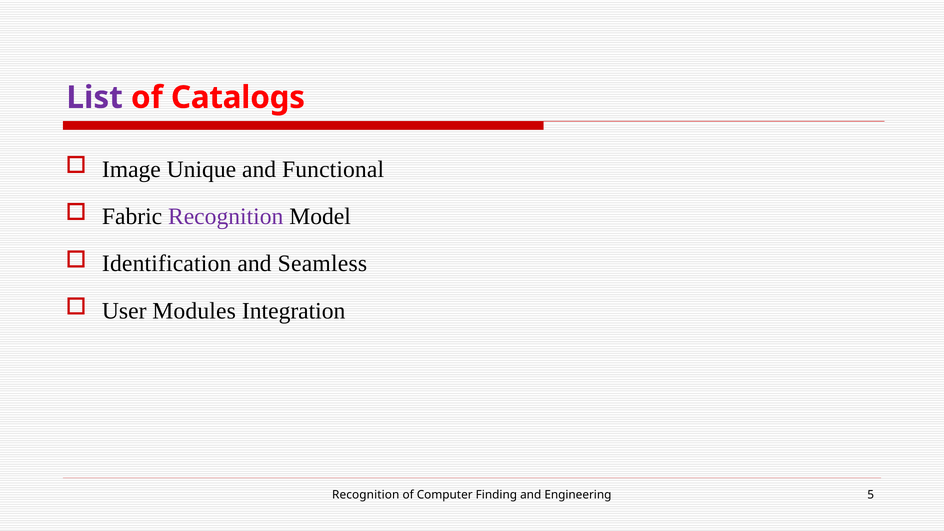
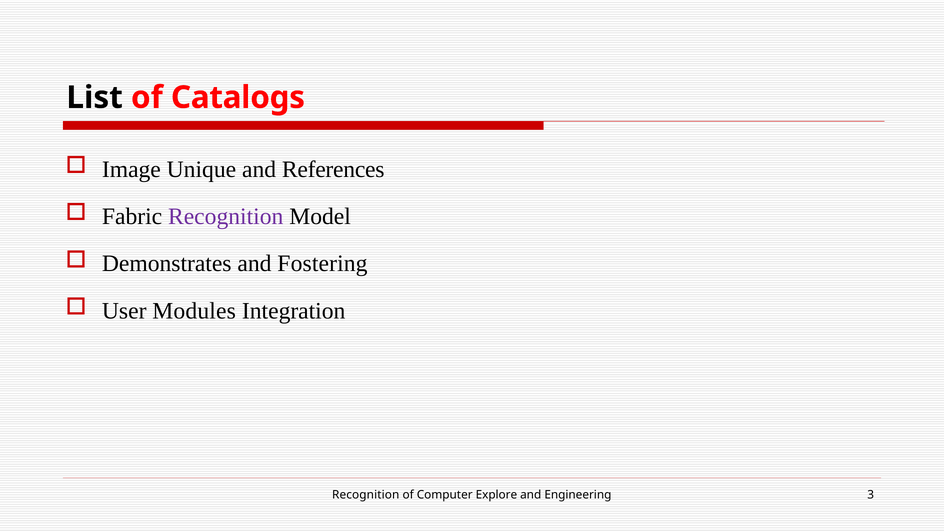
List colour: purple -> black (95, 98)
Functional: Functional -> References (333, 169)
Identification: Identification -> Demonstrates (167, 264)
Seamless: Seamless -> Fostering (322, 264)
Finding: Finding -> Explore (496, 495)
5: 5 -> 3 (871, 495)
